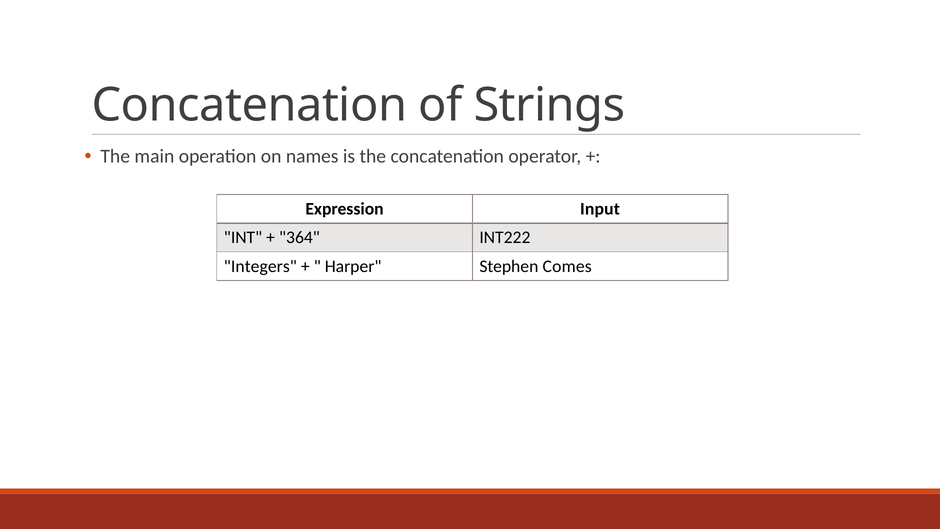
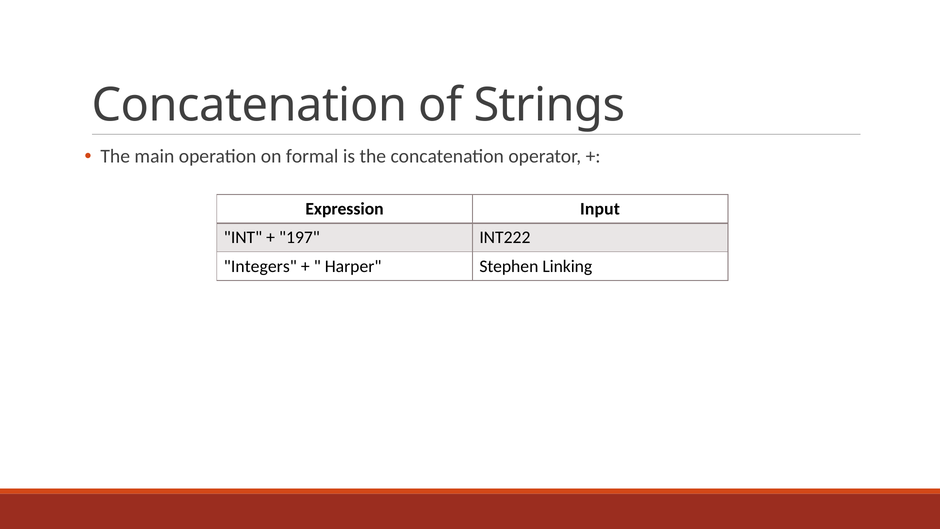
names: names -> formal (312, 156)
364: 364 -> 197 (299, 238)
Comes: Comes -> Linking (567, 266)
